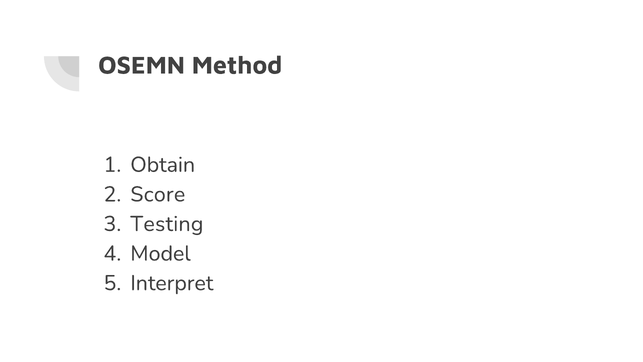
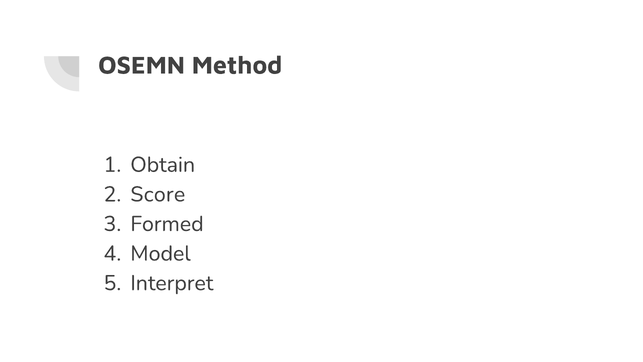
Testing: Testing -> Formed (167, 224)
